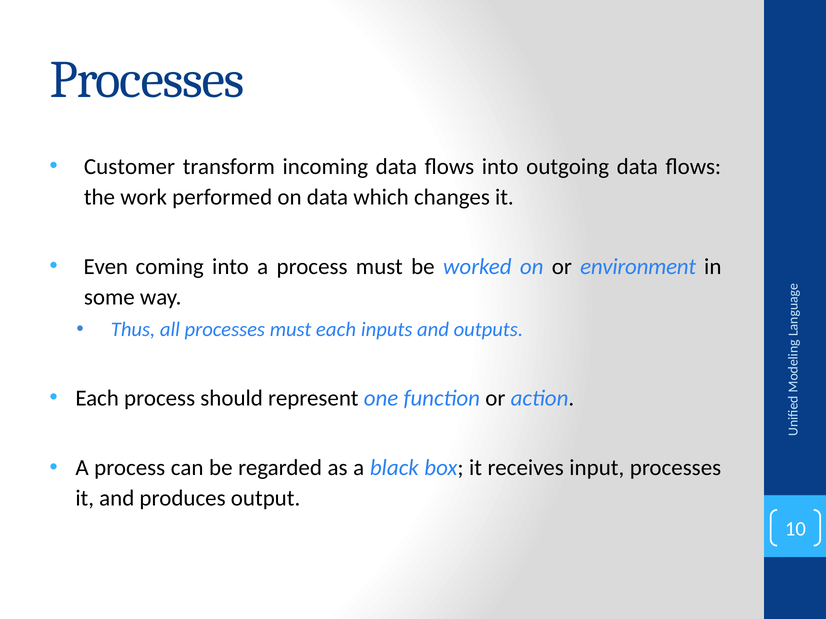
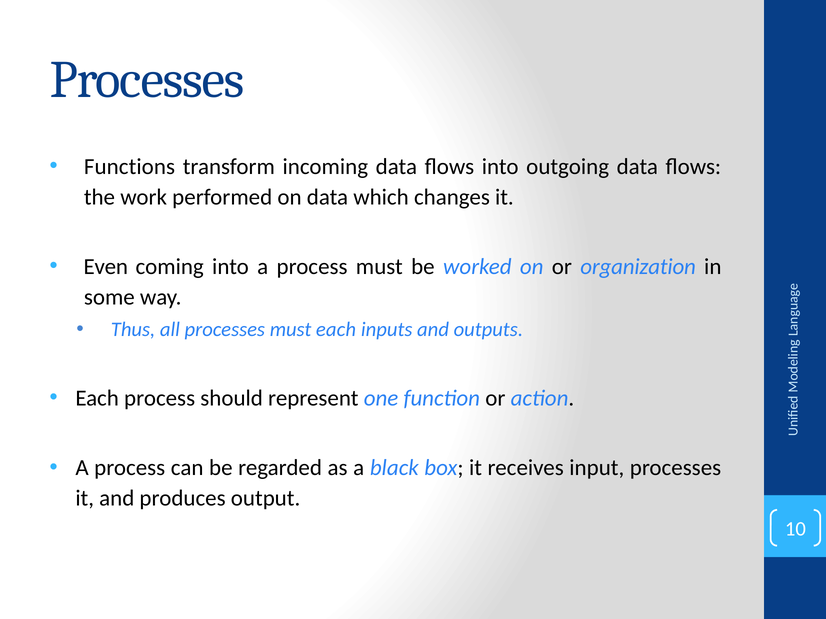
Customer: Customer -> Functions (129, 167)
environment: environment -> organization (638, 267)
